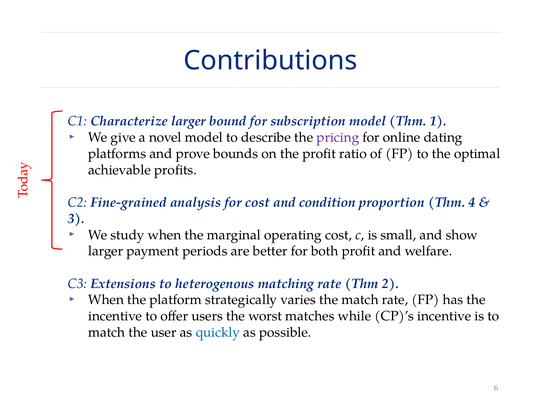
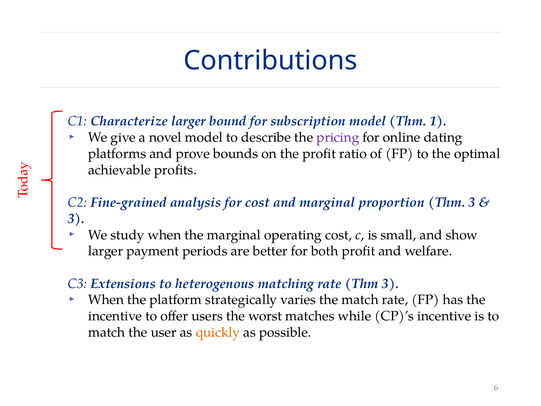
and condition: condition -> marginal (327, 202)
proportion Thm 4: 4 -> 3 (472, 202)
rate Thm 2: 2 -> 3 (390, 283)
quickly colour: blue -> orange (218, 332)
